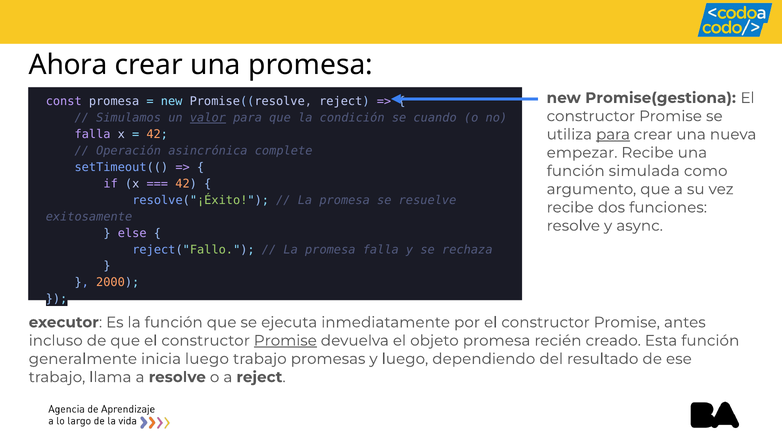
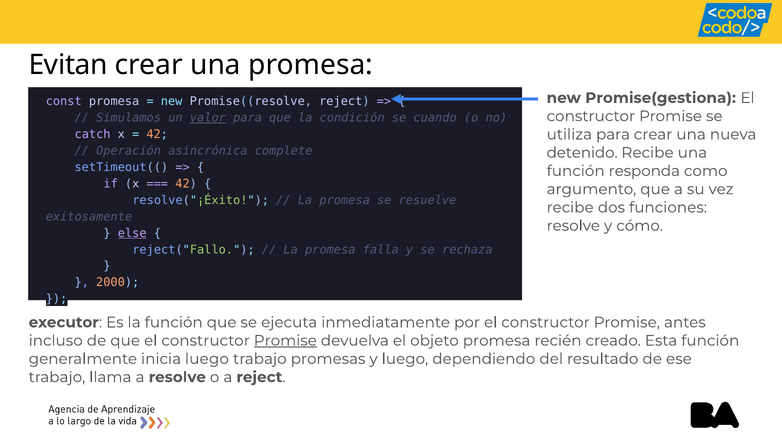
Ahora: Ahora -> Evitan (68, 65)
falla: falla -> catch (93, 134)
para underline: present -> none (613, 134)
empezar: empezar -> detenido (582, 153)
simulada: simulada -> responda (644, 171)
async: async -> cómo (640, 226)
else underline: none -> present (132, 233)
